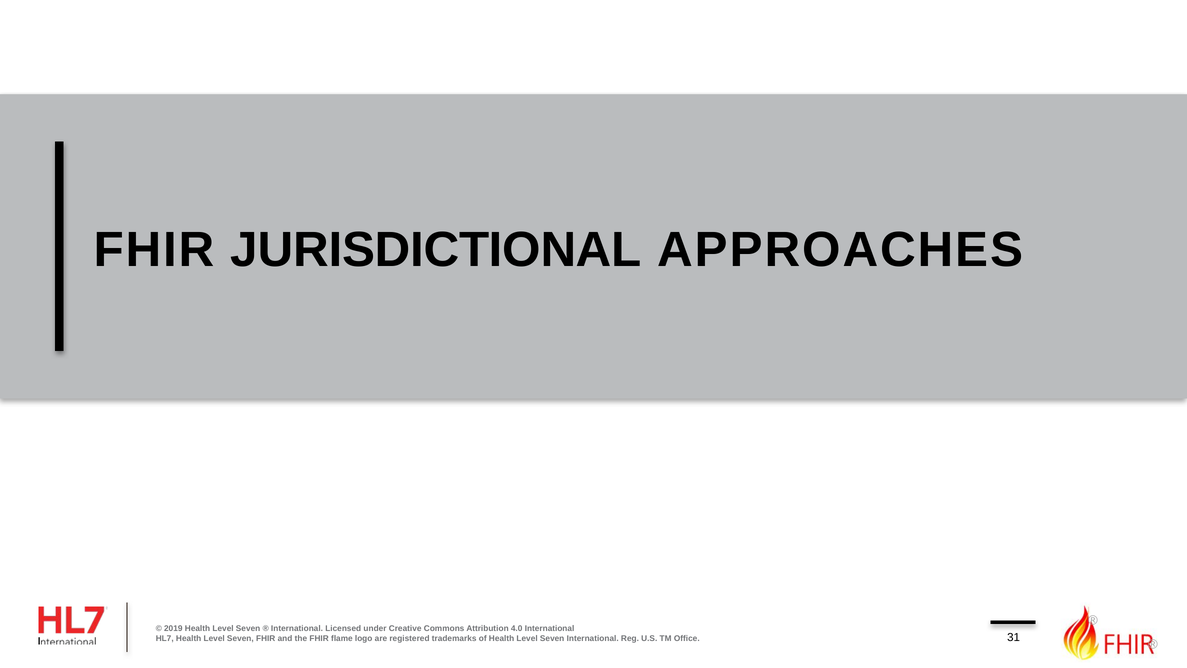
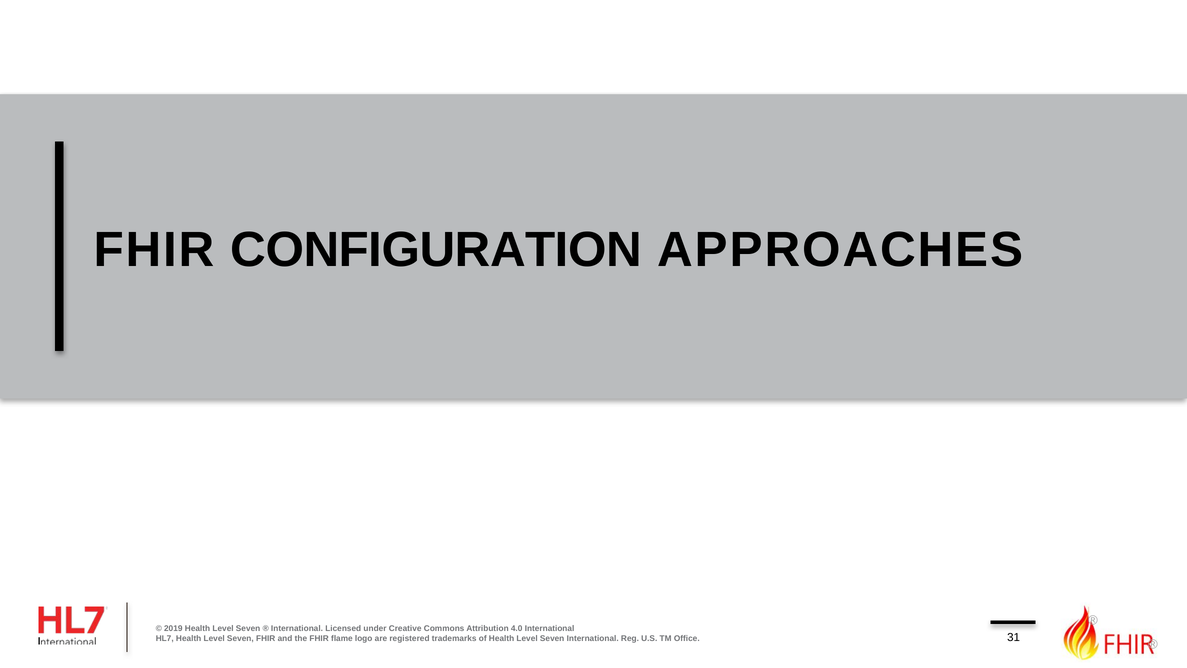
JURISDICTIONAL: JURISDICTIONAL -> CONFIGURATION (436, 250)
